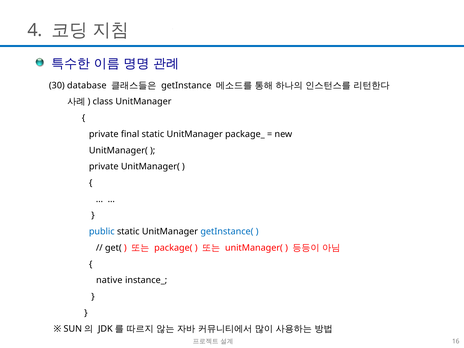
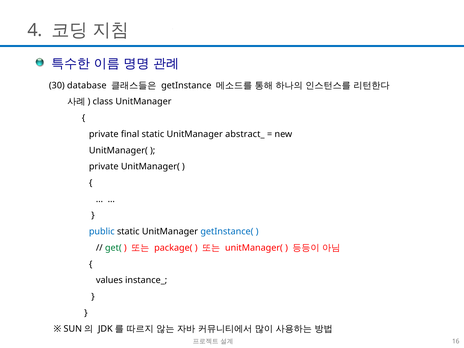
package_: package_ -> abstract_ (245, 134)
get( colour: black -> green (113, 248)
native: native -> values (109, 280)
